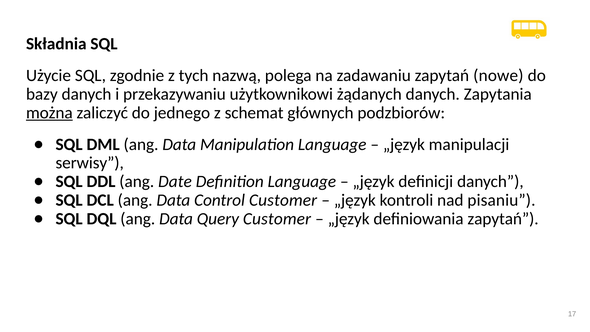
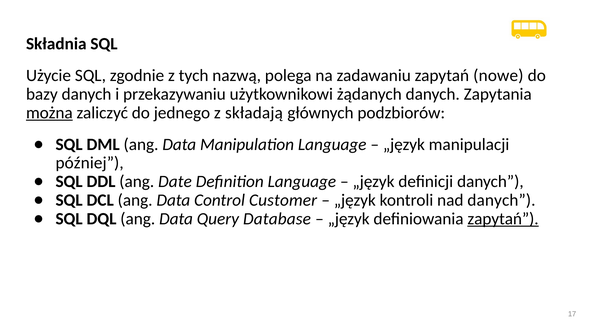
schemat: schemat -> składają (254, 113)
serwisy: serwisy -> później (90, 163)
nad pisaniu: pisaniu -> danych (501, 200)
Query Customer: Customer -> Database (277, 219)
zapytań underline: none -> present (503, 219)
